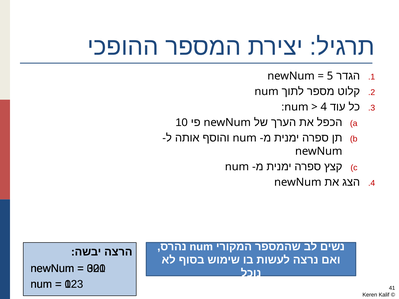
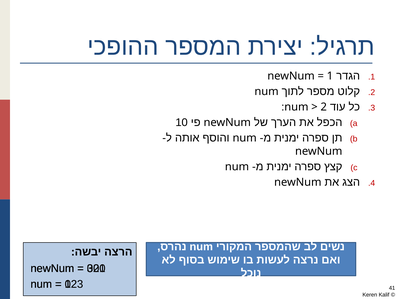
5: 5 -> 1 (330, 76)
4: 4 -> 2 (324, 107)
